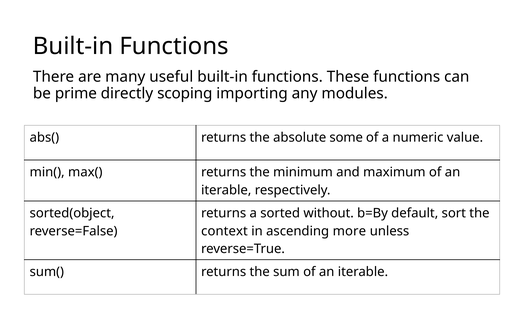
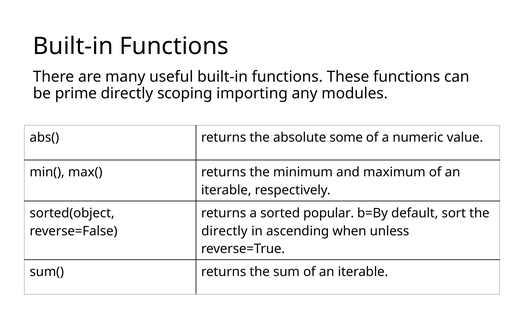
without: without -> popular (329, 213)
context: context -> directly (224, 231)
more: more -> when (349, 231)
